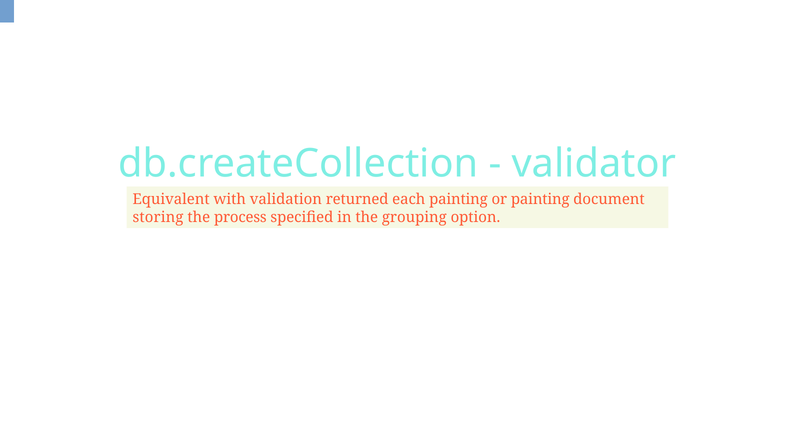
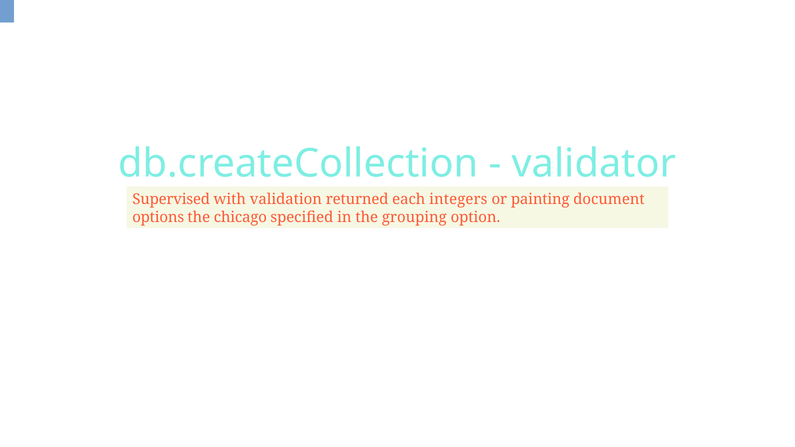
Equivalent: Equivalent -> Supervised (171, 200)
each painting: painting -> integers (458, 200)
storing: storing -> options (158, 217)
process: process -> chicago (240, 217)
